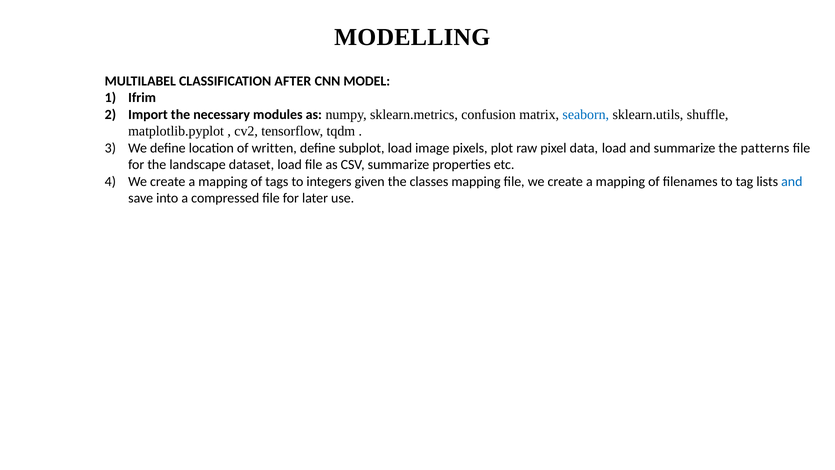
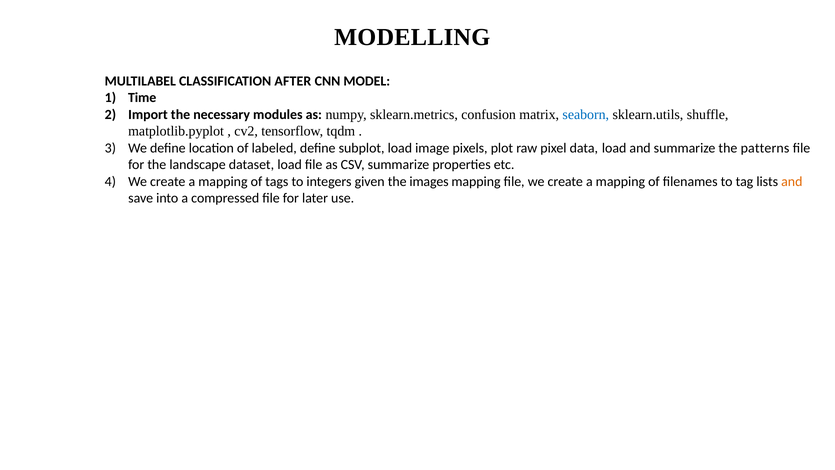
Ifrim: Ifrim -> Time (142, 98)
written: written -> labeled (274, 148)
classes: classes -> images (429, 181)
and colour: blue -> orange (792, 181)
